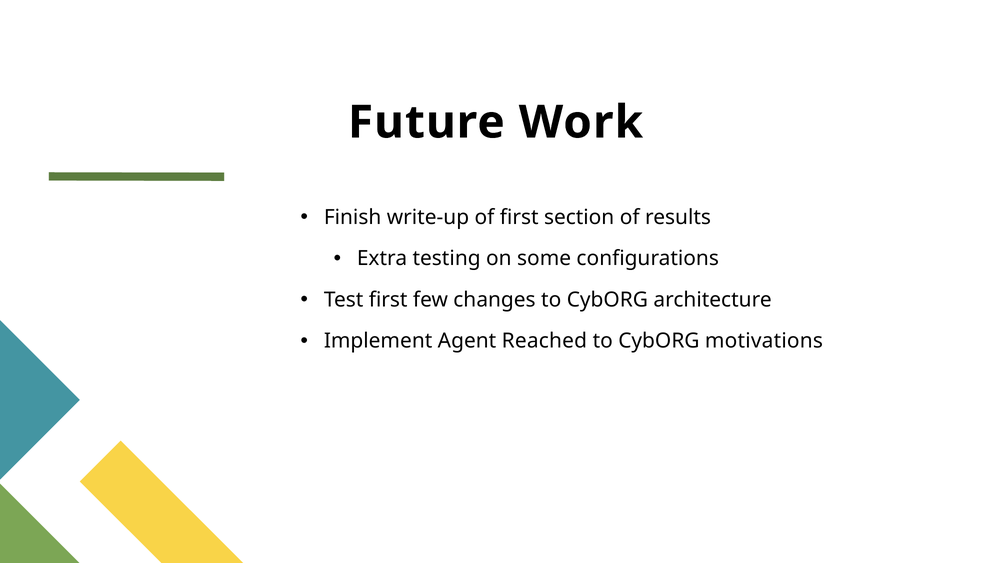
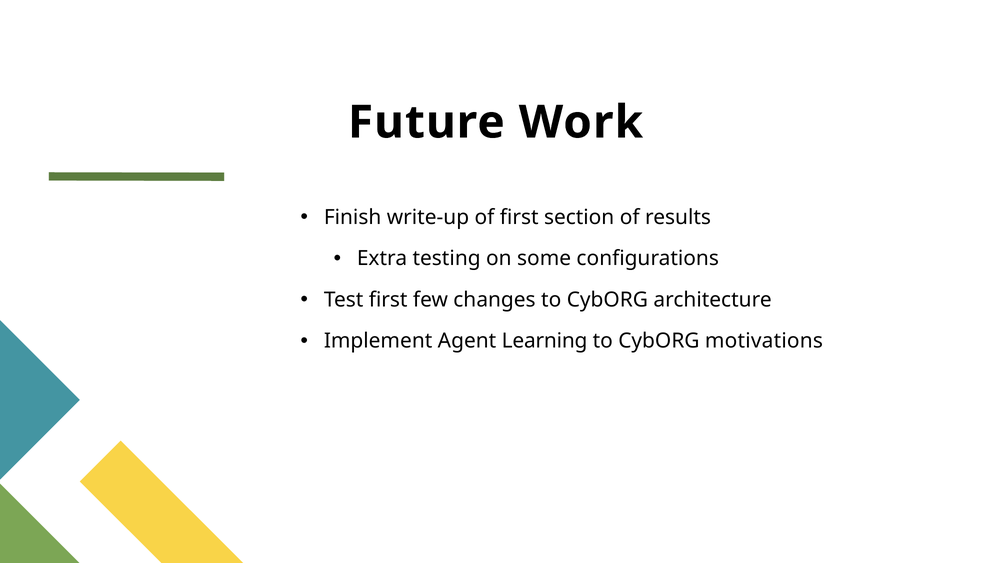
Reached: Reached -> Learning (545, 341)
